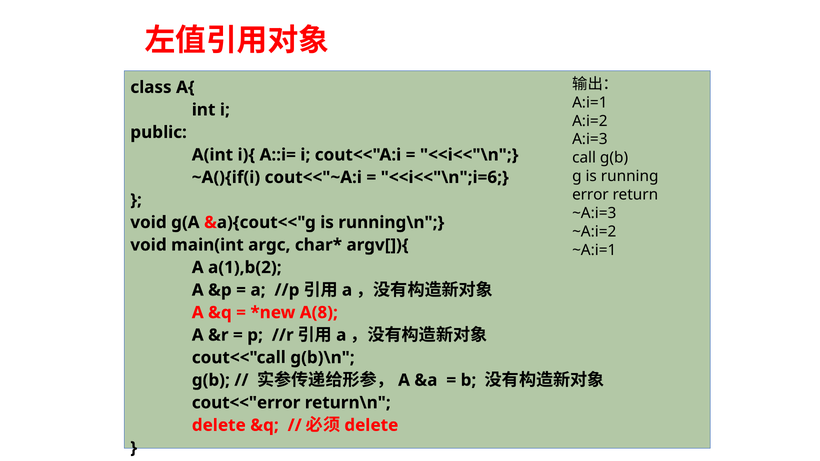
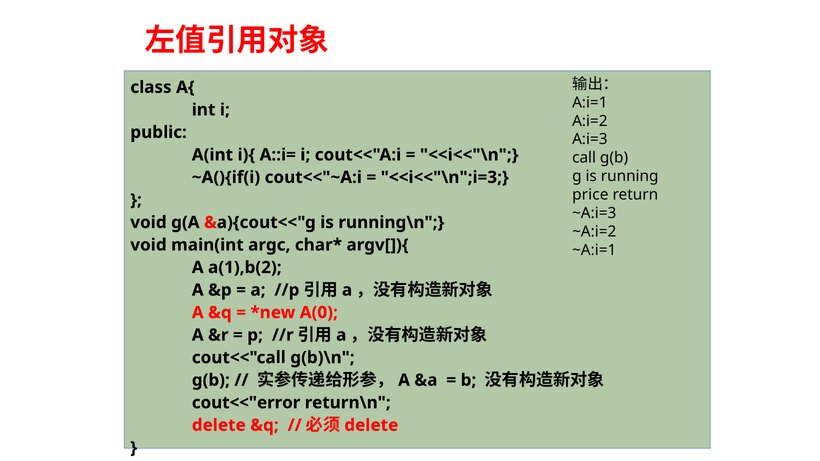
<<i<<"\n";i=6: <<i<<"\n";i=6 -> <<i<<"\n";i=3 (445, 177)
error: error -> price (590, 195)
A(8: A(8 -> A(0 (319, 313)
